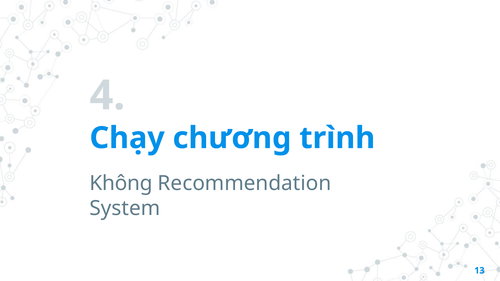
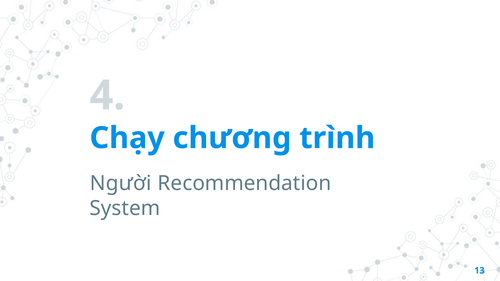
Không: Không -> Người (121, 184)
